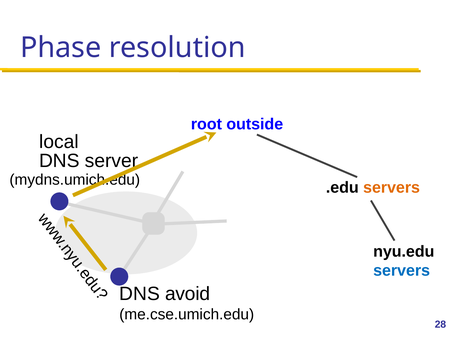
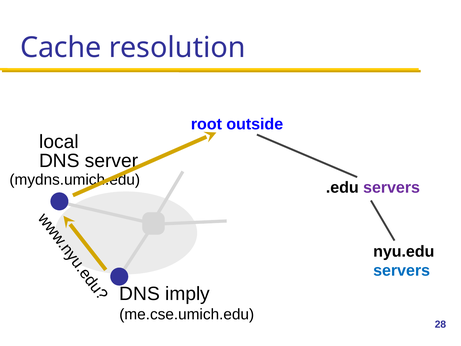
Phase: Phase -> Cache (61, 48)
servers colour: orange -> purple (392, 188)
avoid: avoid -> imply (188, 294)
